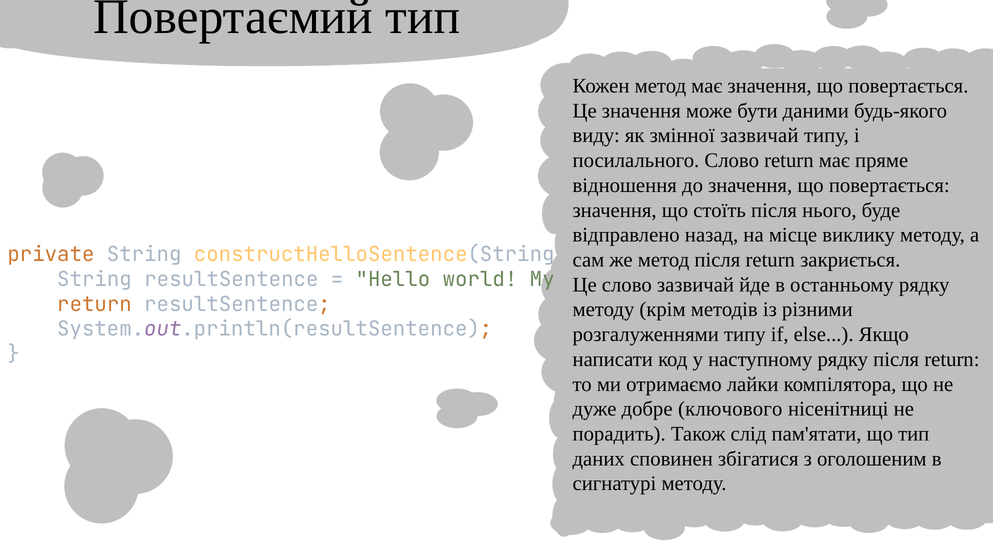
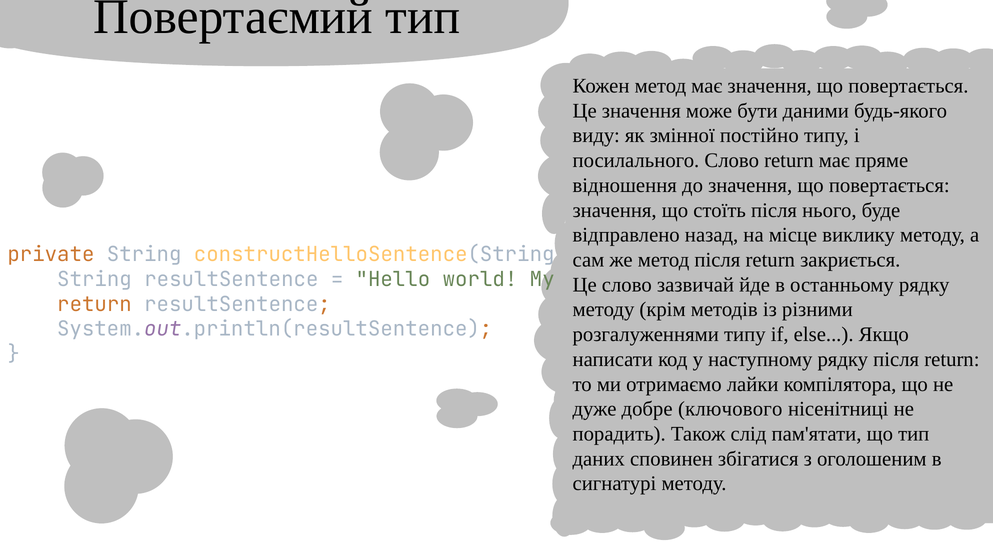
змінної зазвичай: зазвичай -> постійно (759, 136)
